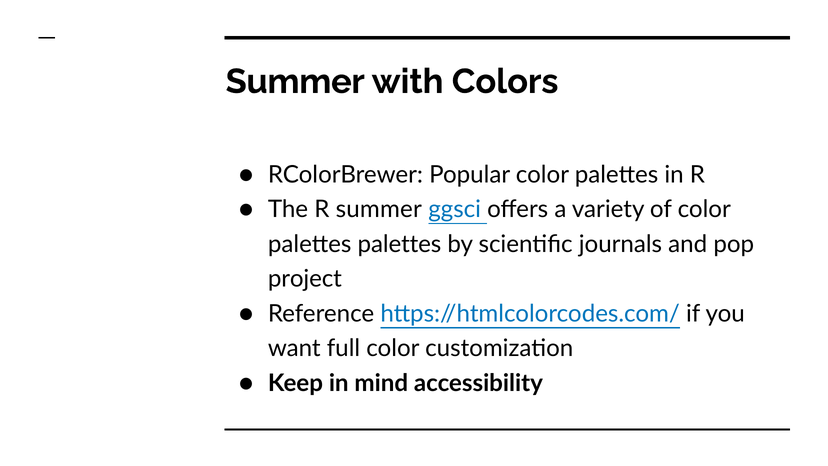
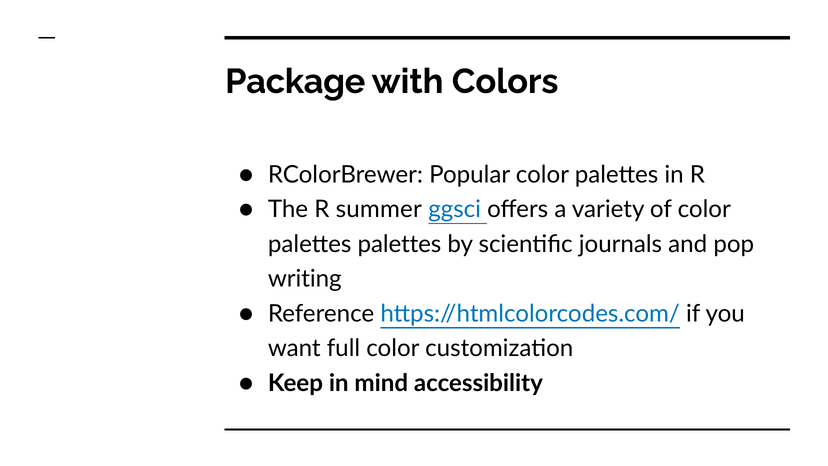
Summer: Summer -> Package (295, 81)
project: project -> writing (305, 279)
